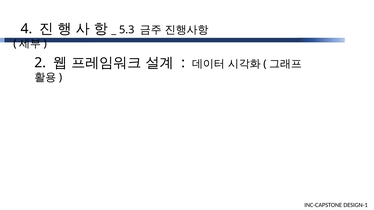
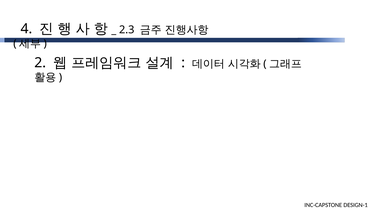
5.3: 5.3 -> 2.3 (127, 30)
